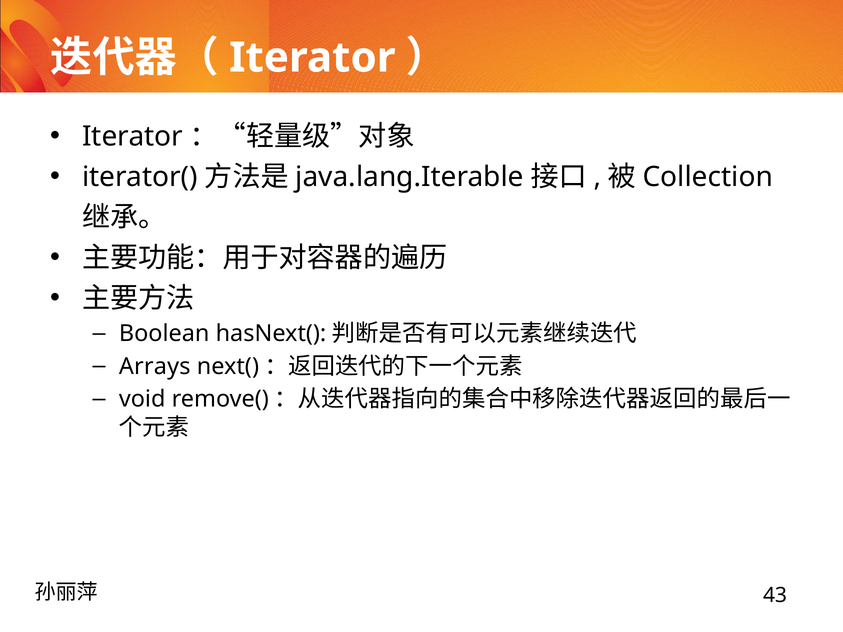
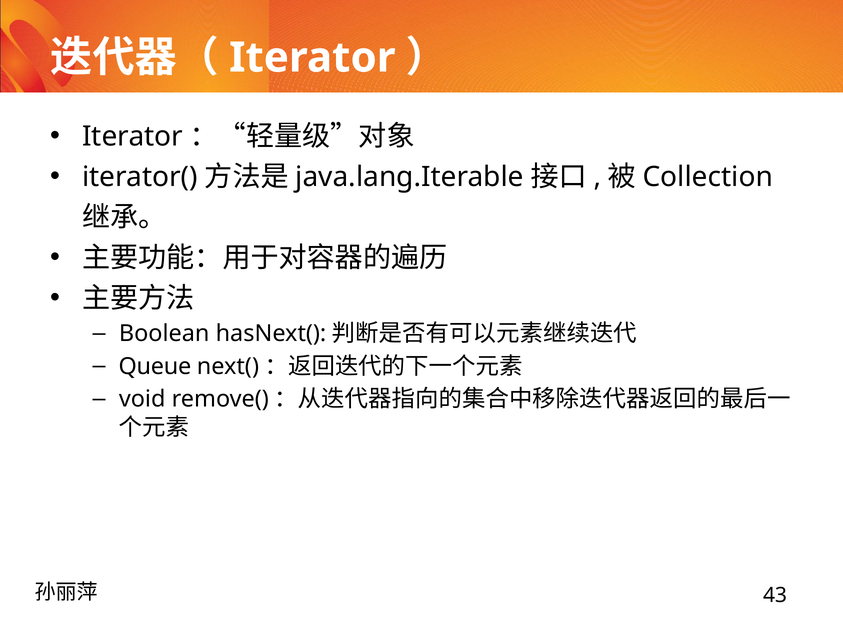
Arrays: Arrays -> Queue (155, 367)
